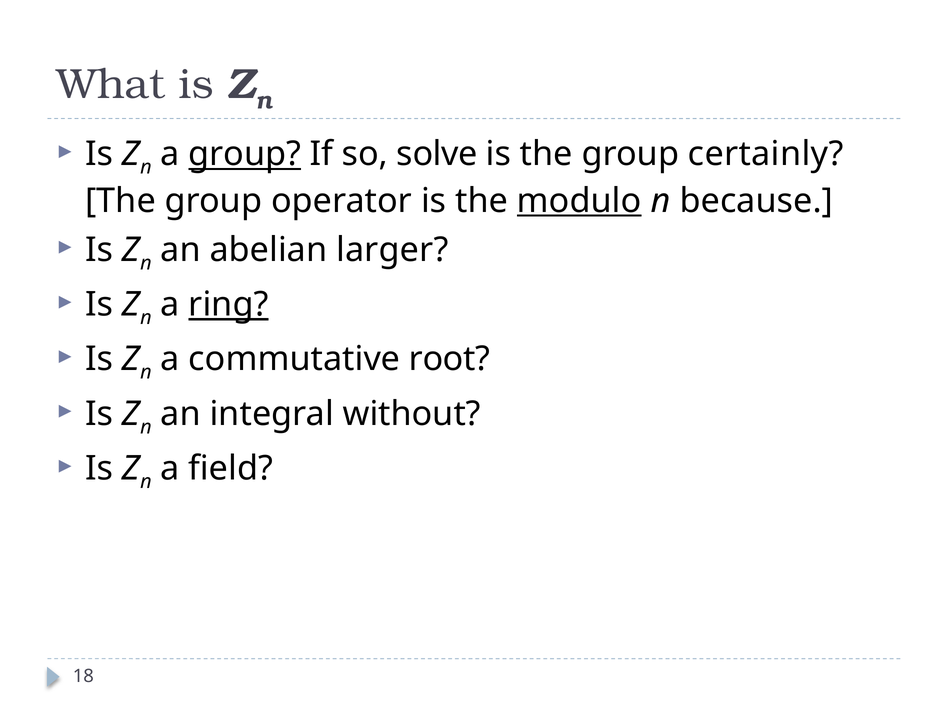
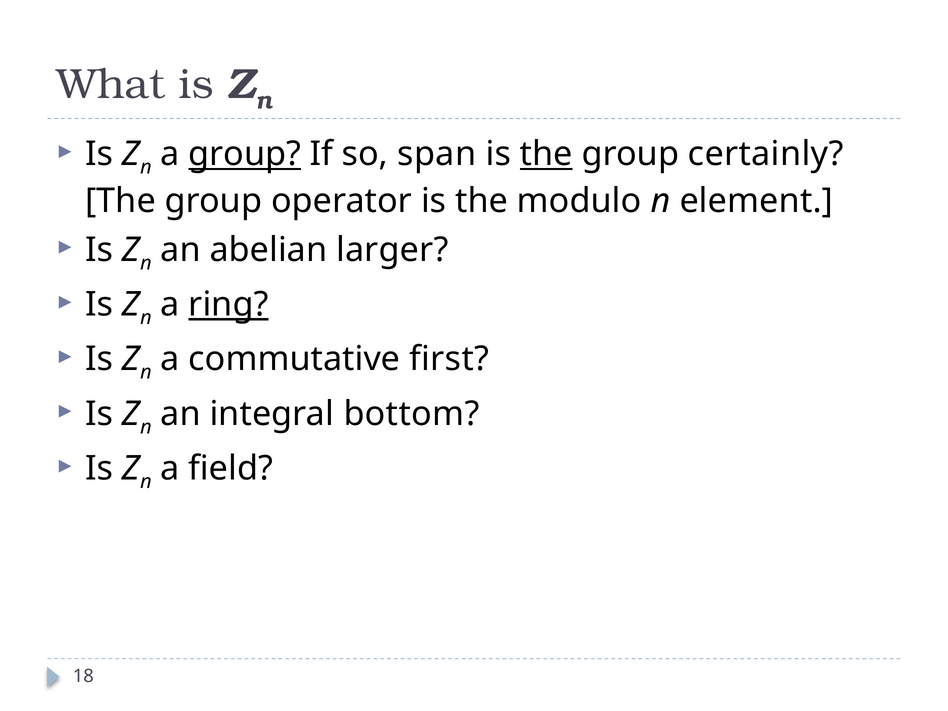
solve: solve -> span (437, 154)
the underline: none -> present (546, 154)
modulo underline: present -> none (579, 201)
because: because -> element (756, 201)
root: root -> first (449, 359)
without: without -> bottom (412, 414)
